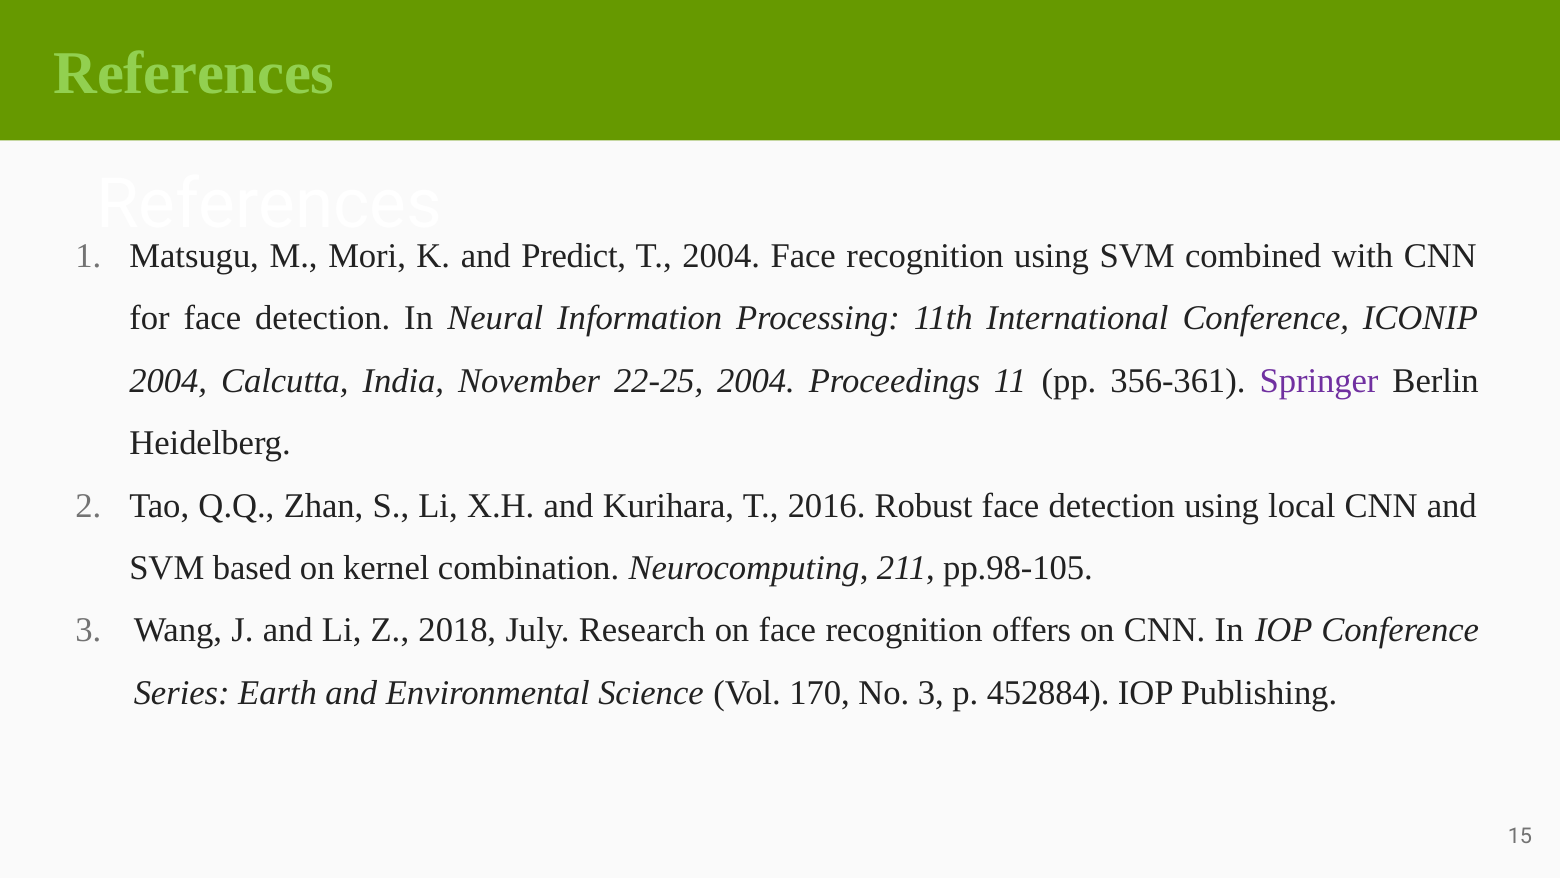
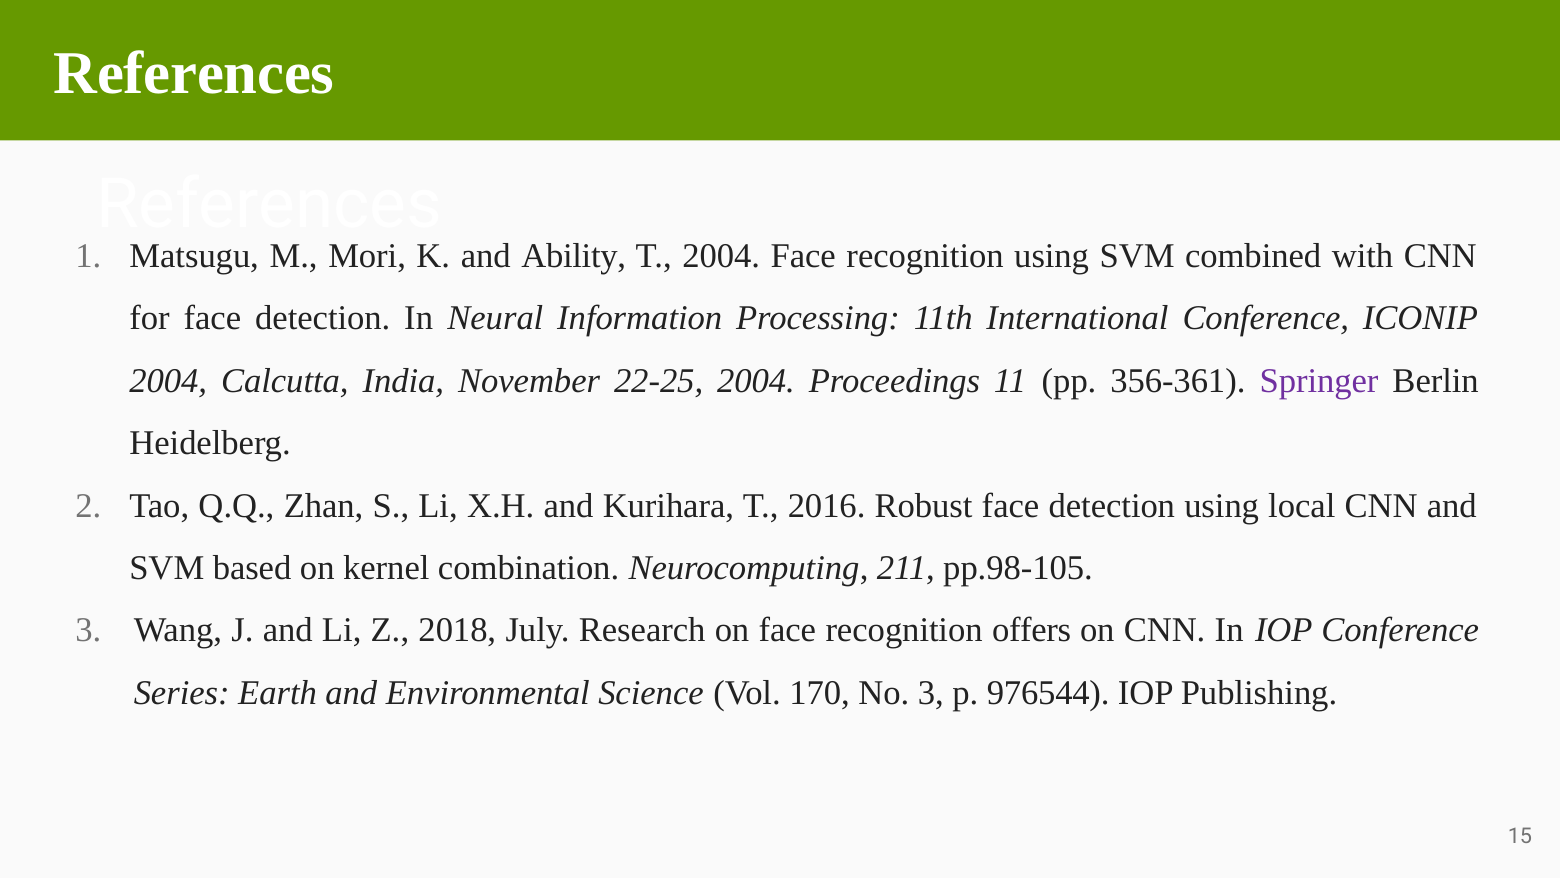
References colour: light green -> white (194, 74)
Predict: Predict -> Ability (574, 256)
452884: 452884 -> 976544 (1048, 692)
